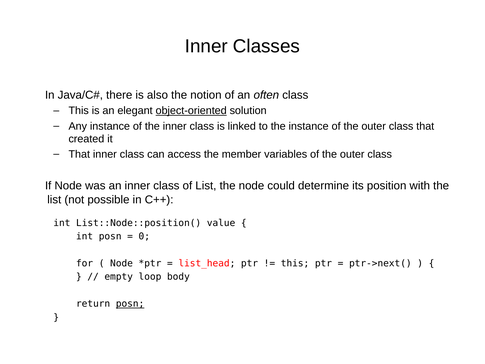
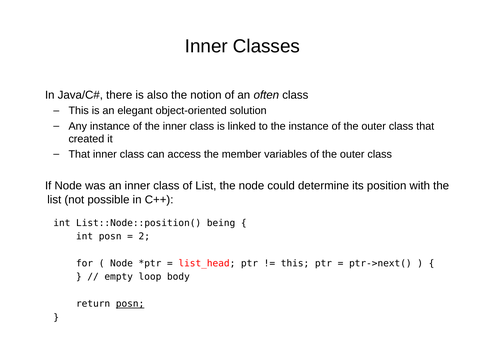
object-oriented underline: present -> none (191, 111)
value: value -> being (221, 223)
0: 0 -> 2 (144, 236)
